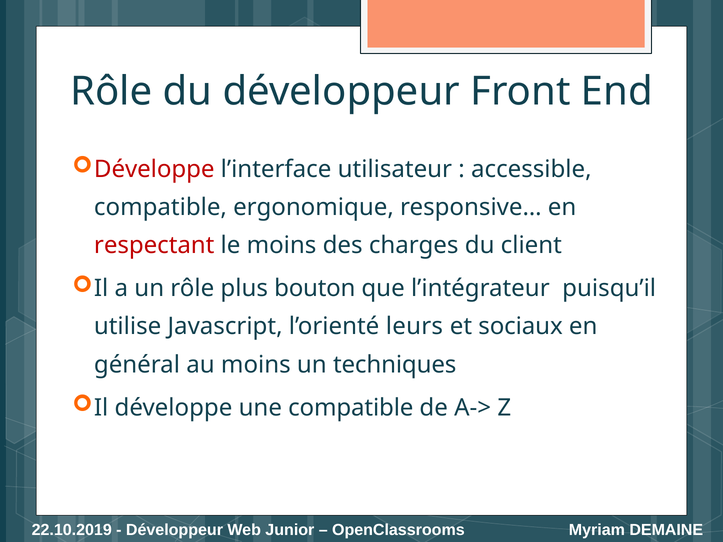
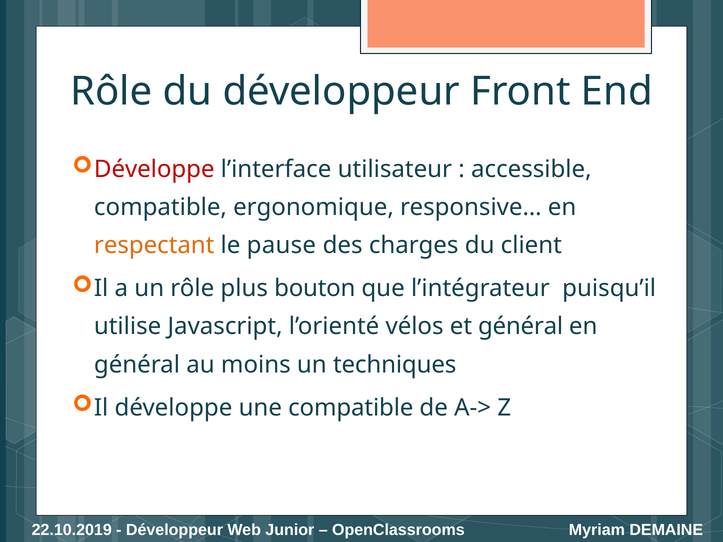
respectant colour: red -> orange (154, 246)
le moins: moins -> pause (281, 246)
leurs: leurs -> vélos (415, 327)
et sociaux: sociaux -> général (521, 327)
